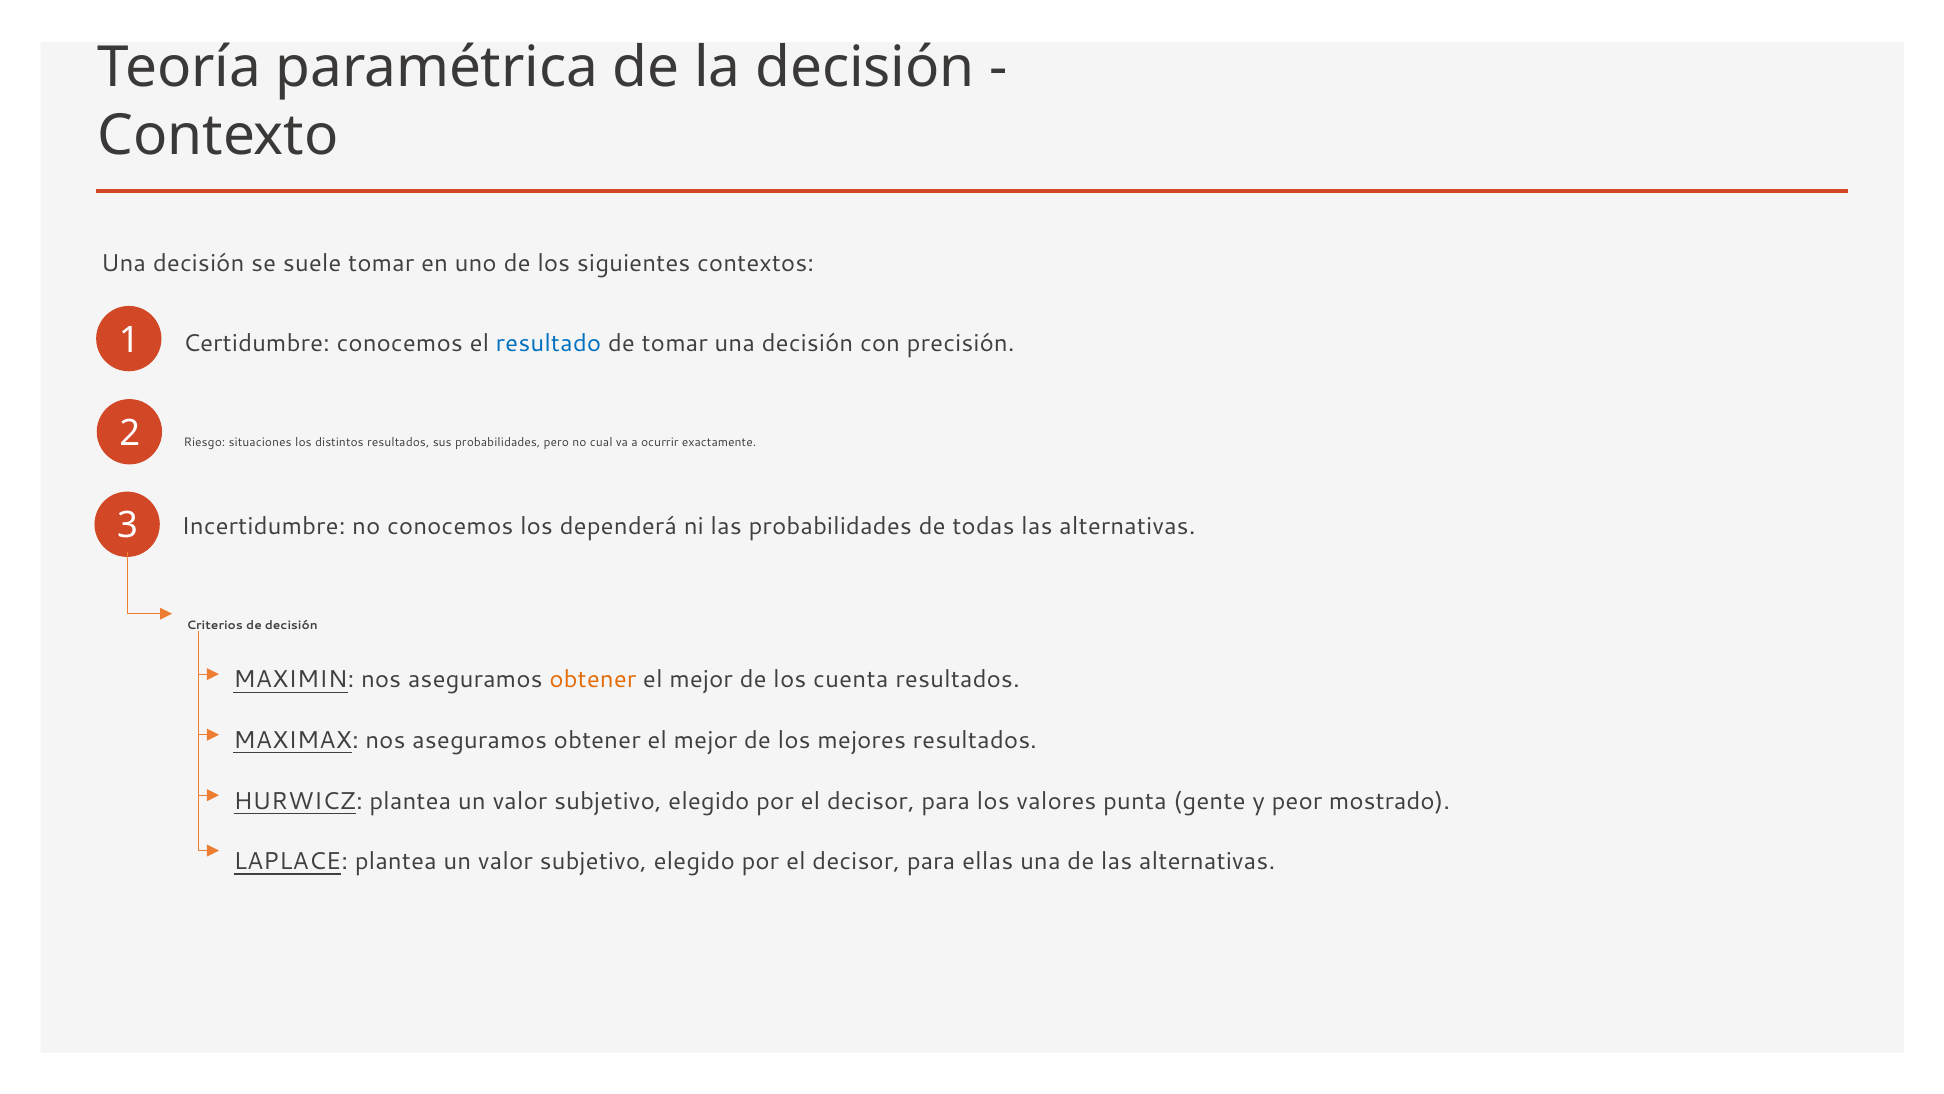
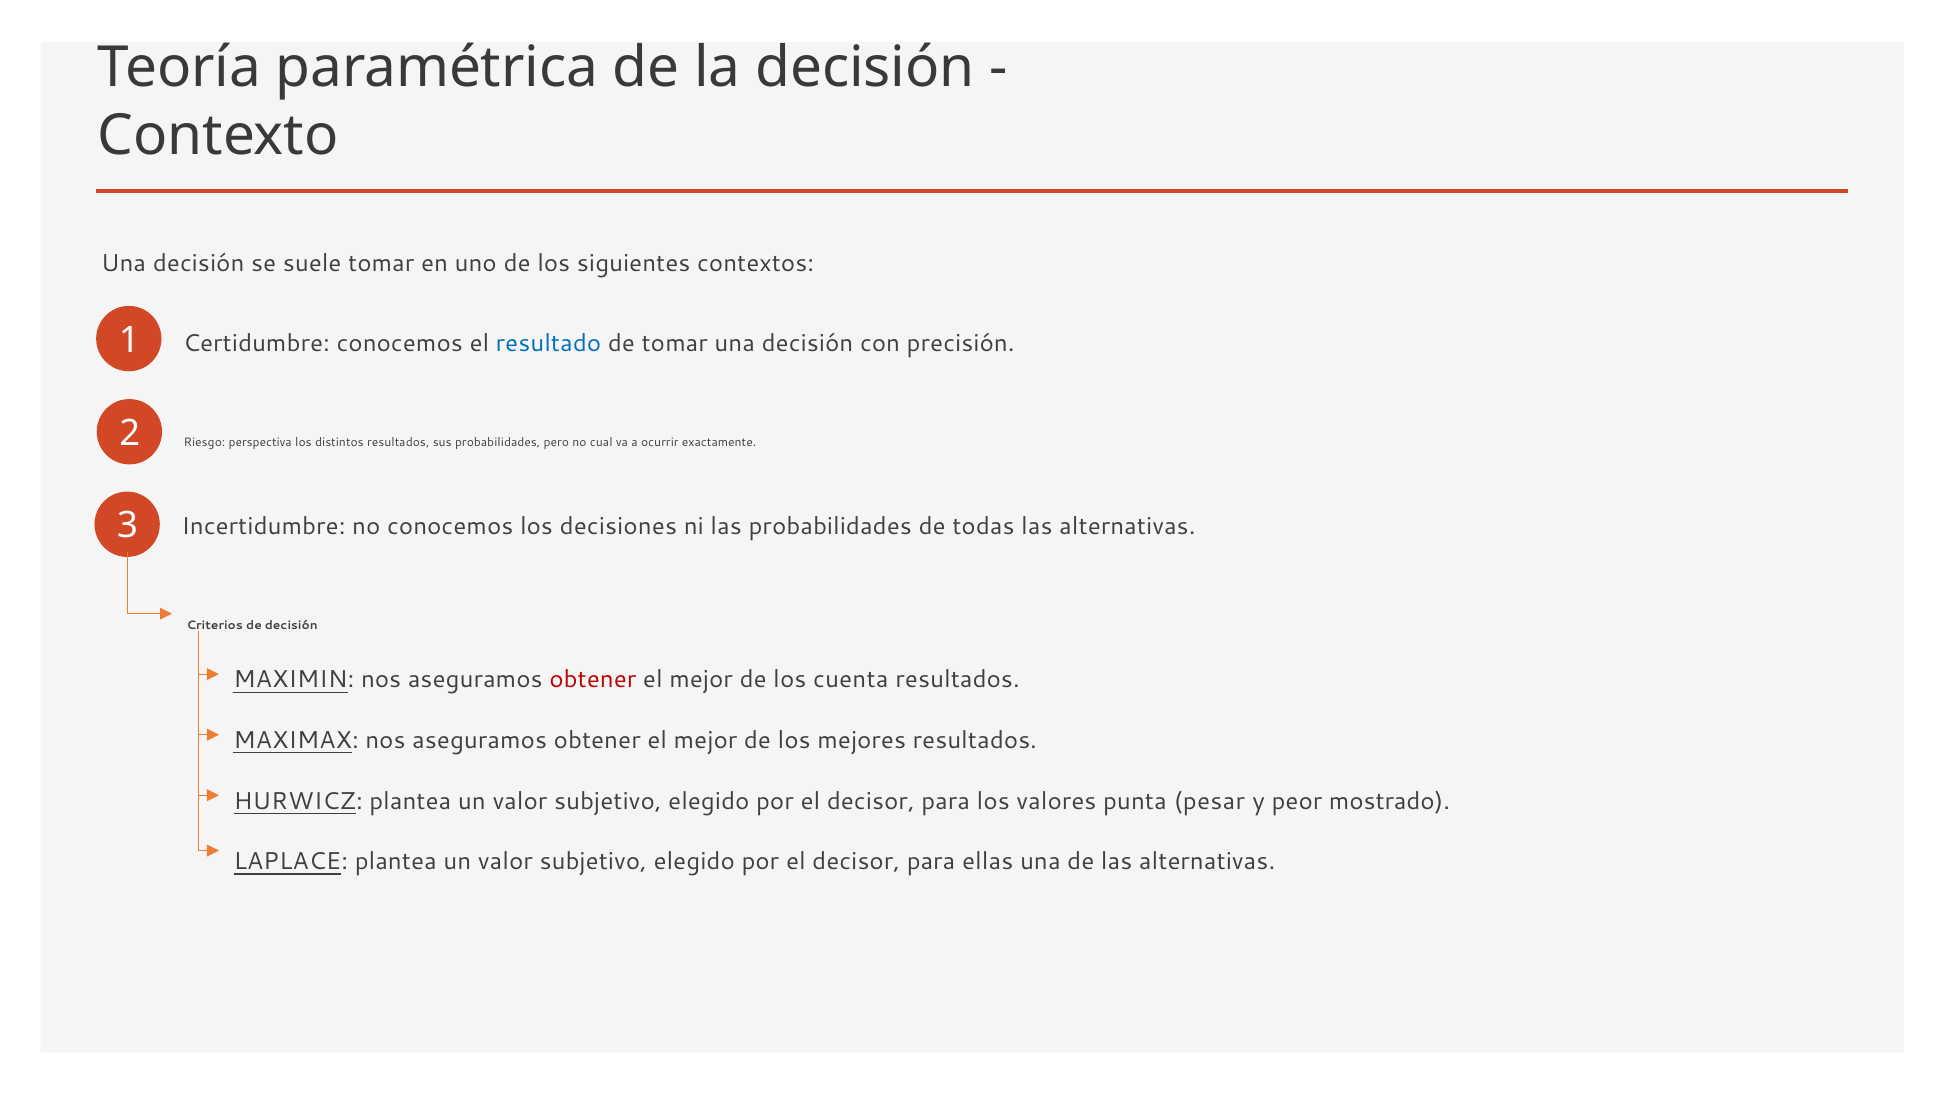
situaciones: situaciones -> perspectiva (260, 443)
dependerá: dependerá -> decisiones (618, 527)
obtener colour: orange -> red (593, 680)
gente: gente -> pesar (1209, 801)
